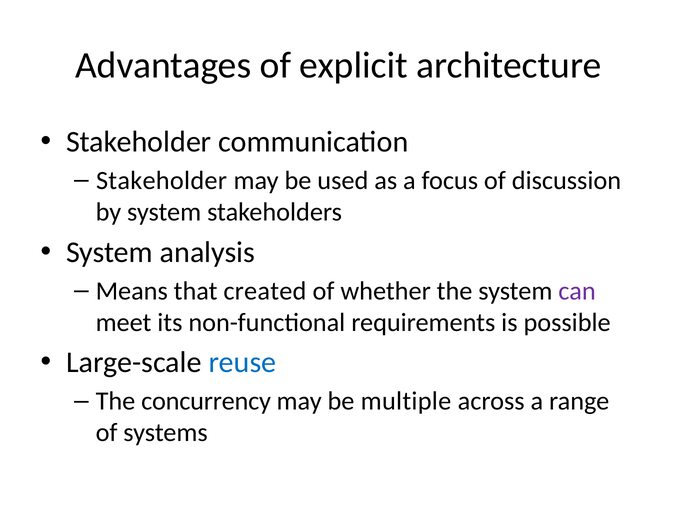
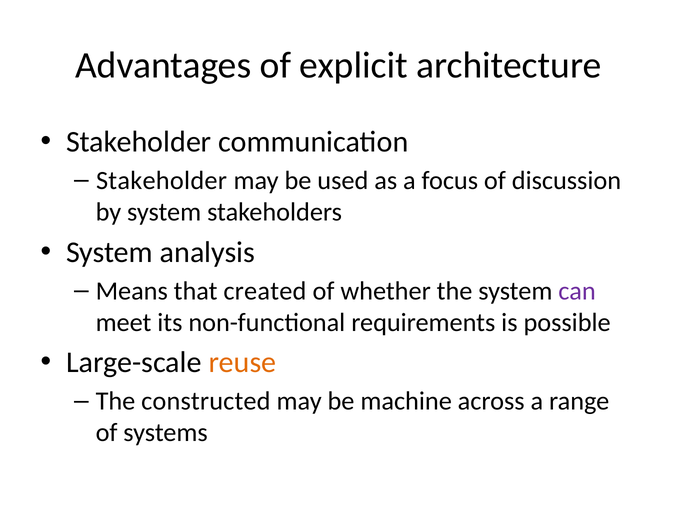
reuse colour: blue -> orange (242, 363)
concurrency: concurrency -> constructed (206, 402)
multiple: multiple -> machine (406, 402)
